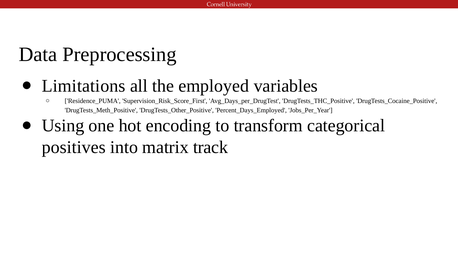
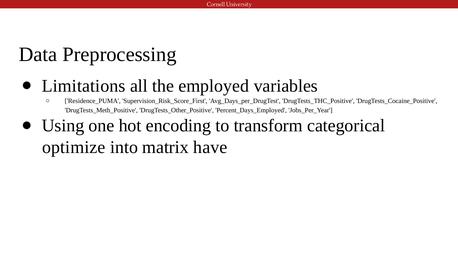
positives: positives -> optimize (74, 147)
track: track -> have (210, 147)
